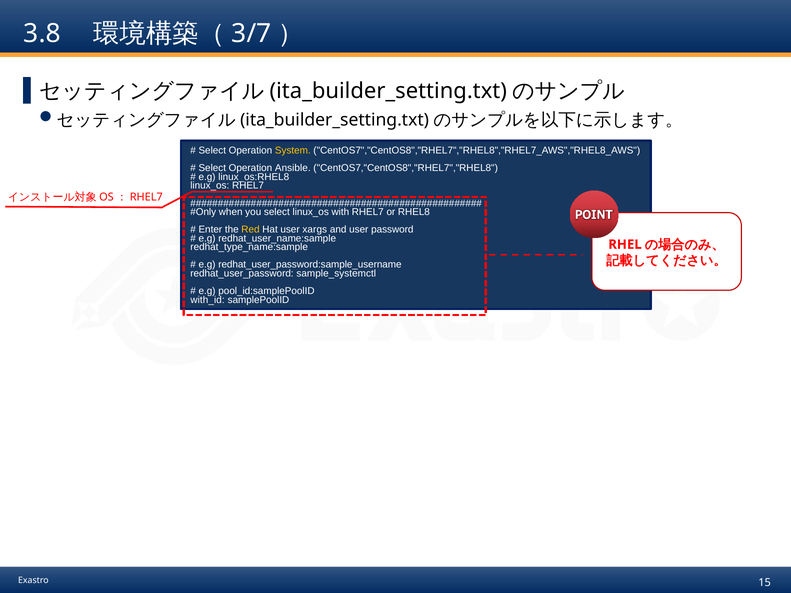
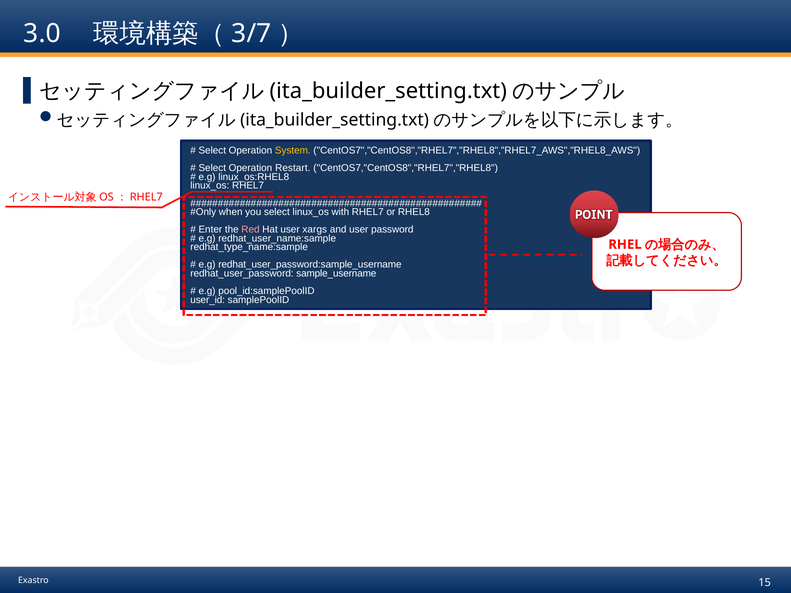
3.8: 3.8 -> 3.0 (42, 34)
Ansible: Ansible -> Restart (293, 168)
Red colour: yellow -> pink (250, 230)
sample_systemctl: sample_systemctl -> sample_username (336, 274)
with_id: with_id -> user_id (208, 300)
